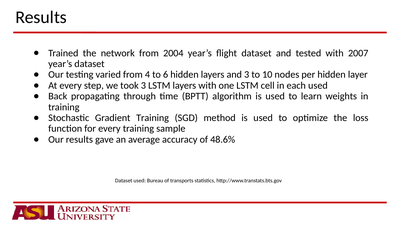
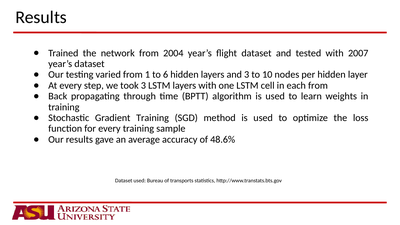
4: 4 -> 1 (147, 75)
each used: used -> from (318, 85)
